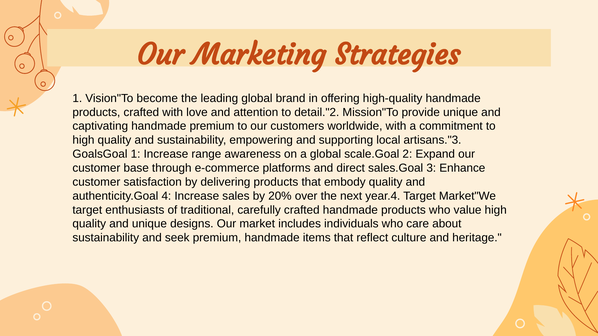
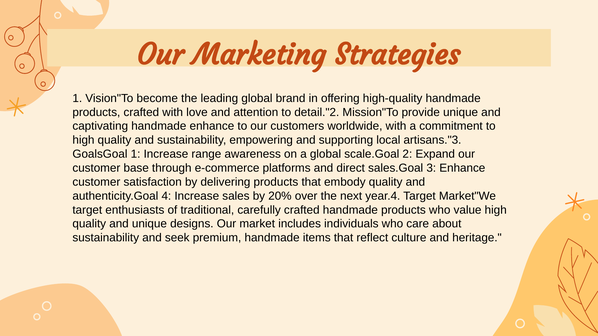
handmade premium: premium -> enhance (212, 126)
